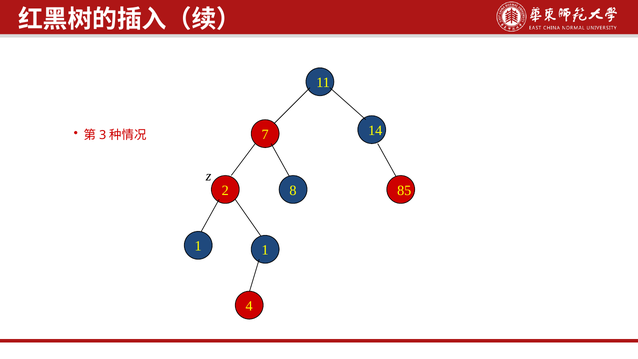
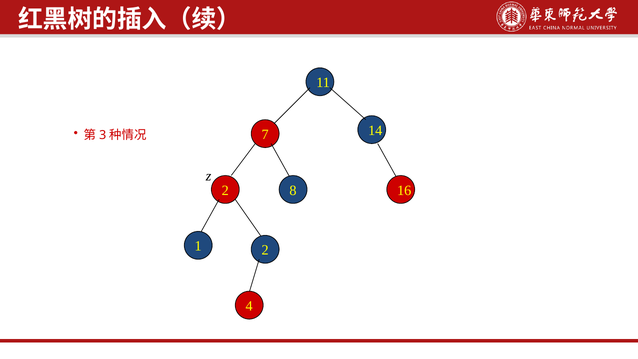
85: 85 -> 16 (404, 190)
1 1: 1 -> 2 (265, 250)
